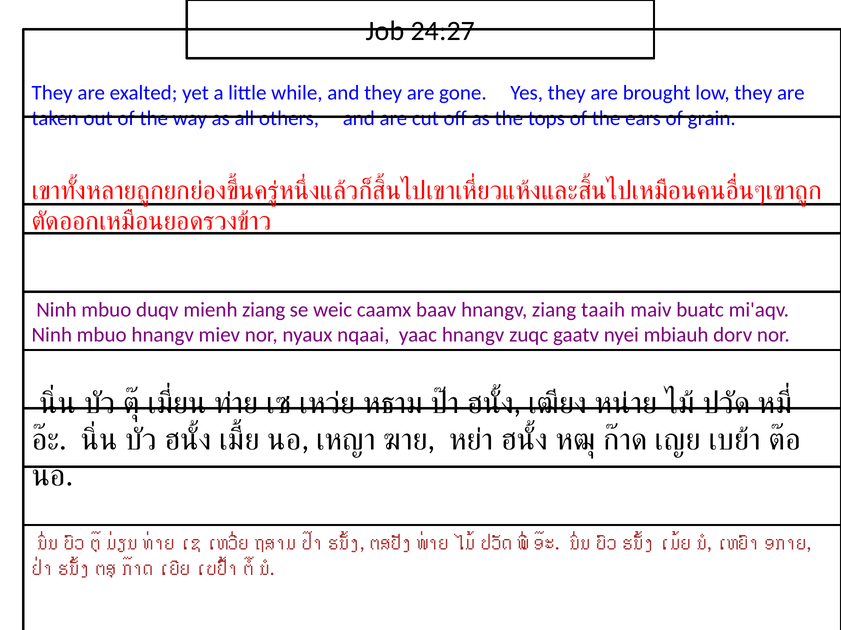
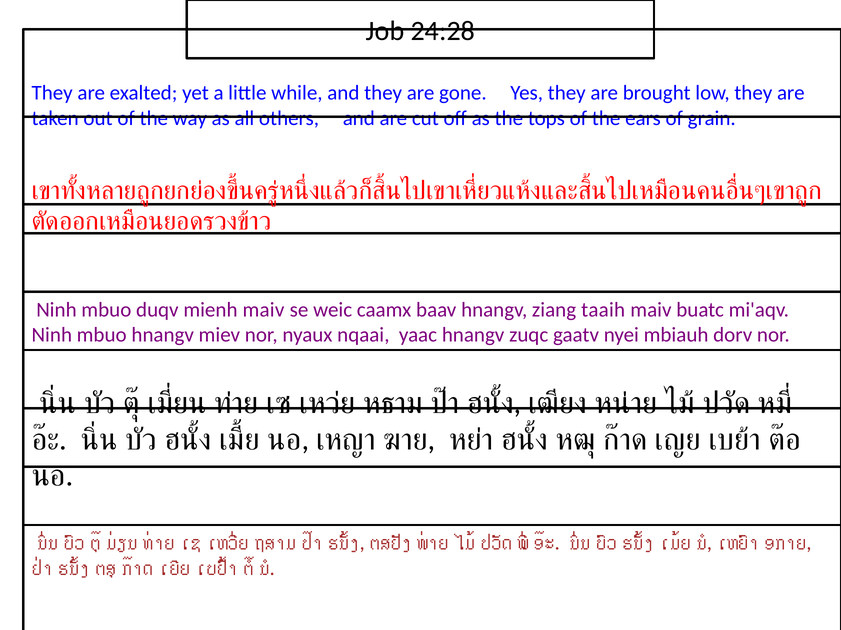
24:27: 24:27 -> 24:28 (443, 31)
mienh ziang: ziang -> maiv (263, 310)
